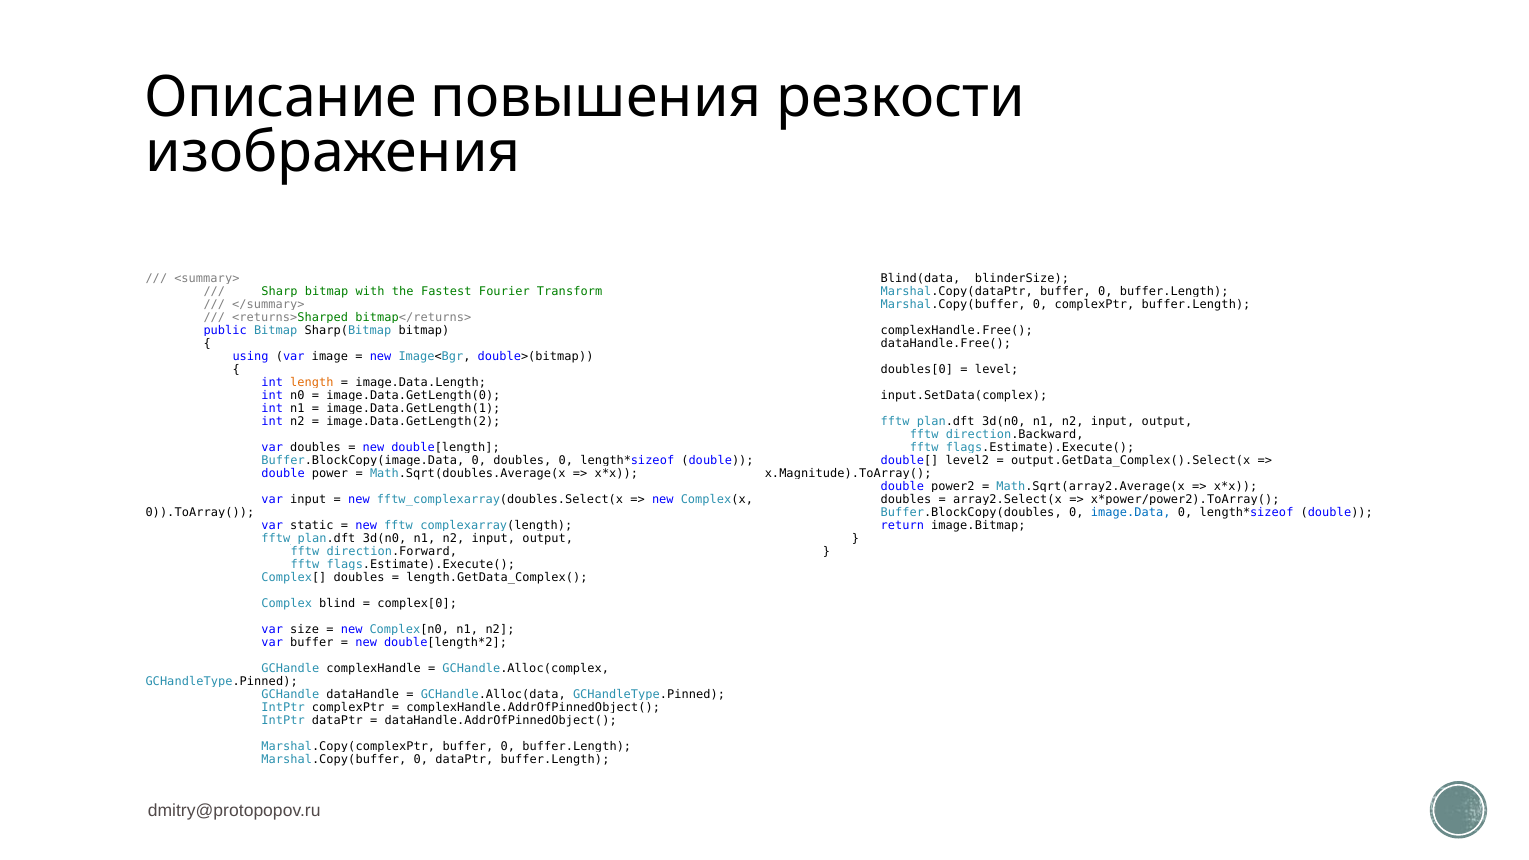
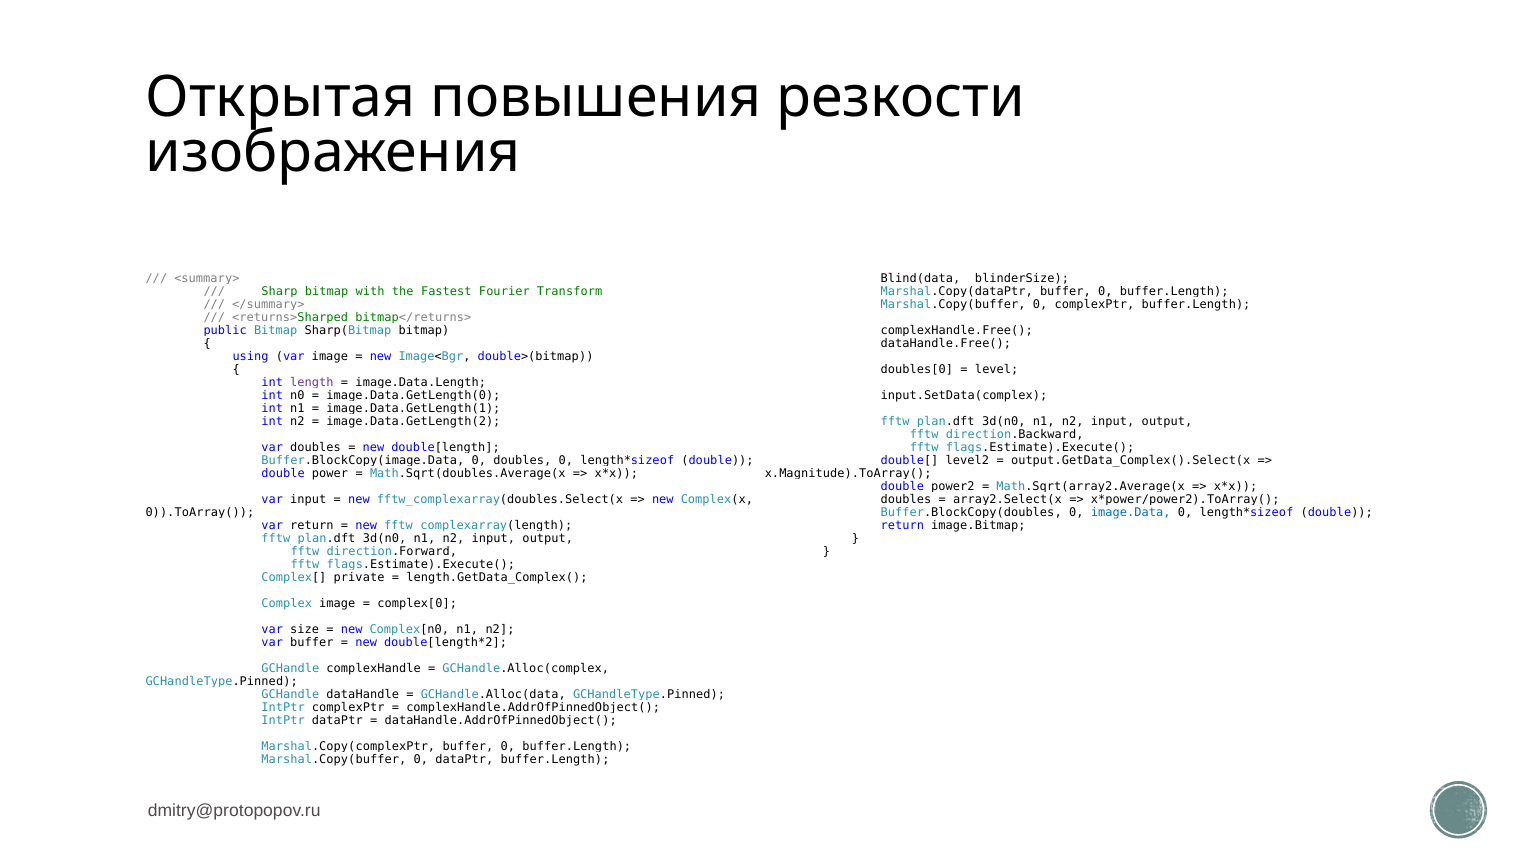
Описание: Описание -> Открытая (281, 97)
length colour: orange -> purple (312, 382)
var static: static -> return (312, 525)
Complex[ doubles: doubles -> private (359, 577)
Complex blind: blind -> image (337, 603)
